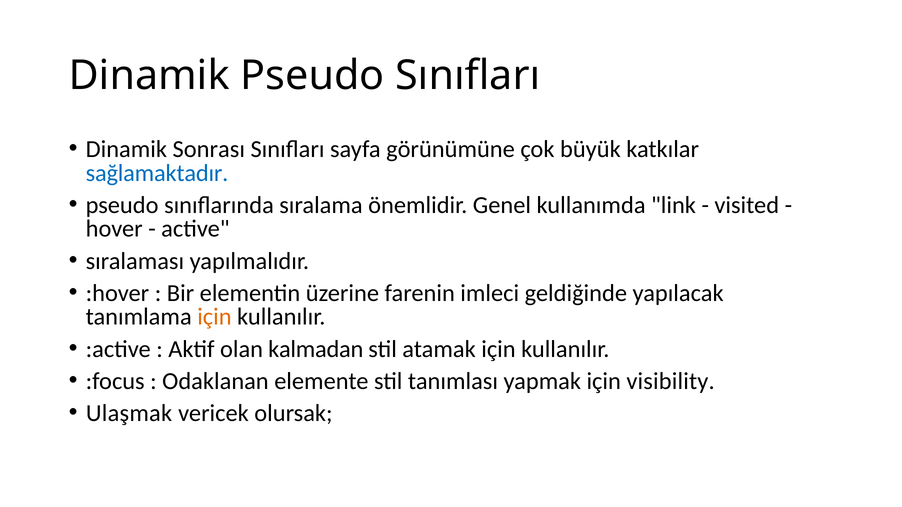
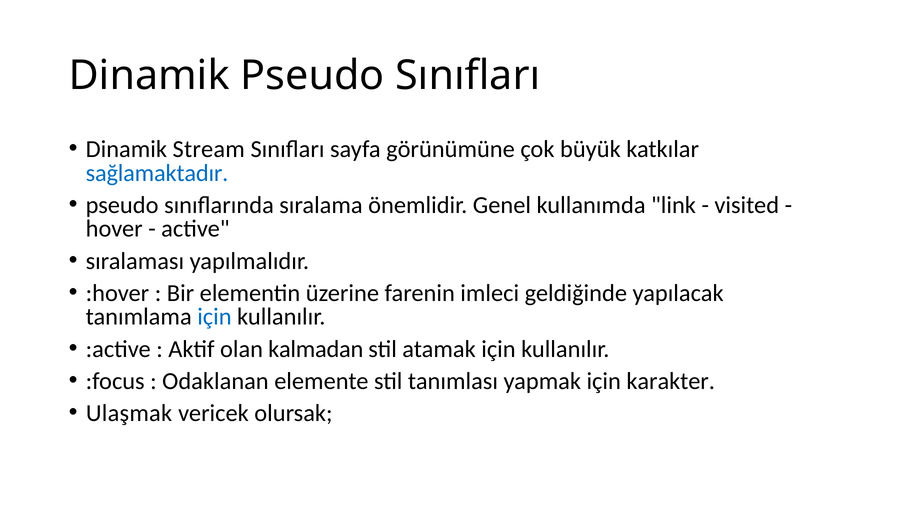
Sonrası: Sonrası -> Stream (209, 149)
için colour: orange -> blue (214, 317)
visibility: visibility -> karakter (671, 381)
